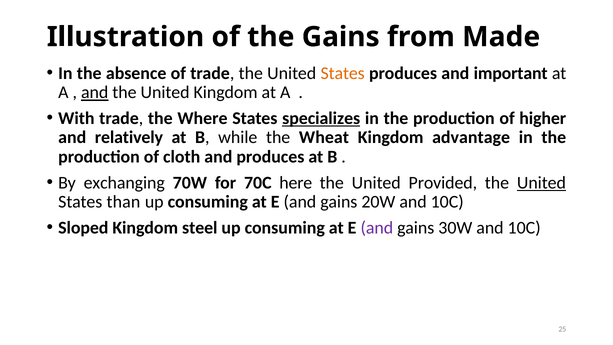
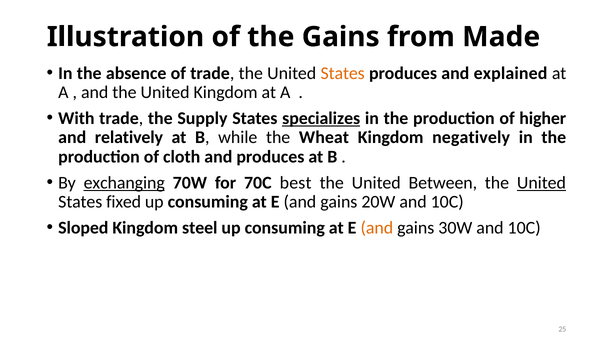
important: important -> explained (511, 73)
and underline: present -> none (95, 92)
Where: Where -> Supply (202, 118)
advantage: advantage -> negatively (471, 137)
exchanging underline: none -> present (124, 183)
here: here -> best (296, 183)
Provided: Provided -> Between (443, 183)
than: than -> fixed (124, 202)
and colour: purple -> orange (377, 228)
